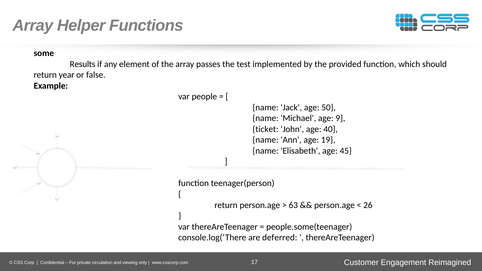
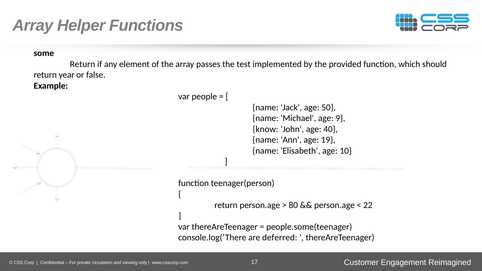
Results: Results -> Return (83, 64)
ticket: ticket -> know (266, 129)
45: 45 -> 10 (346, 151)
63: 63 -> 80 (293, 205)
26: 26 -> 22 (368, 205)
